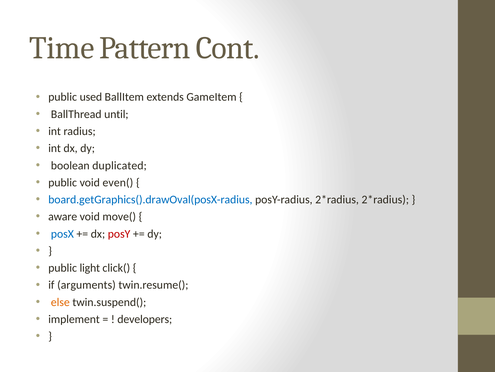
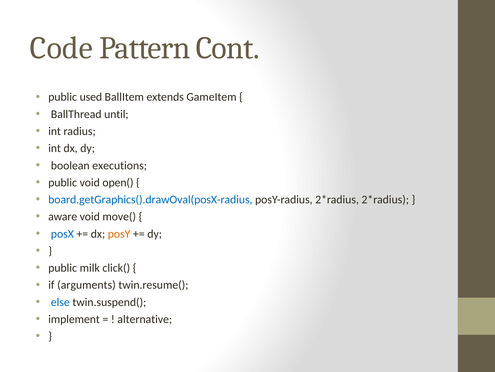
Time: Time -> Code (61, 48)
duplicated: duplicated -> executions (120, 165)
even(: even( -> open( (118, 182)
posY colour: red -> orange (119, 233)
light: light -> milk (90, 267)
else colour: orange -> blue (60, 302)
developers: developers -> alternative (145, 319)
